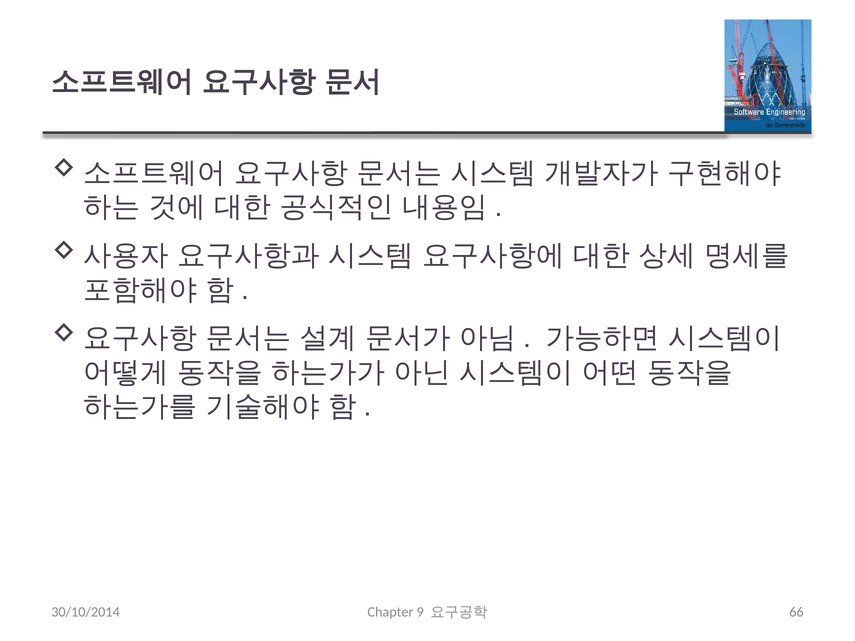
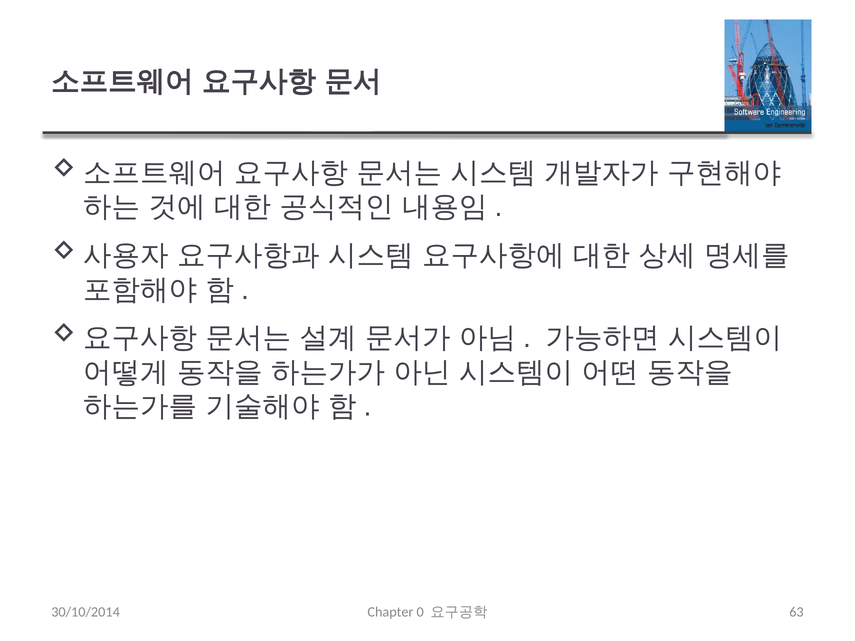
9: 9 -> 0 (420, 612)
66: 66 -> 63 (796, 612)
